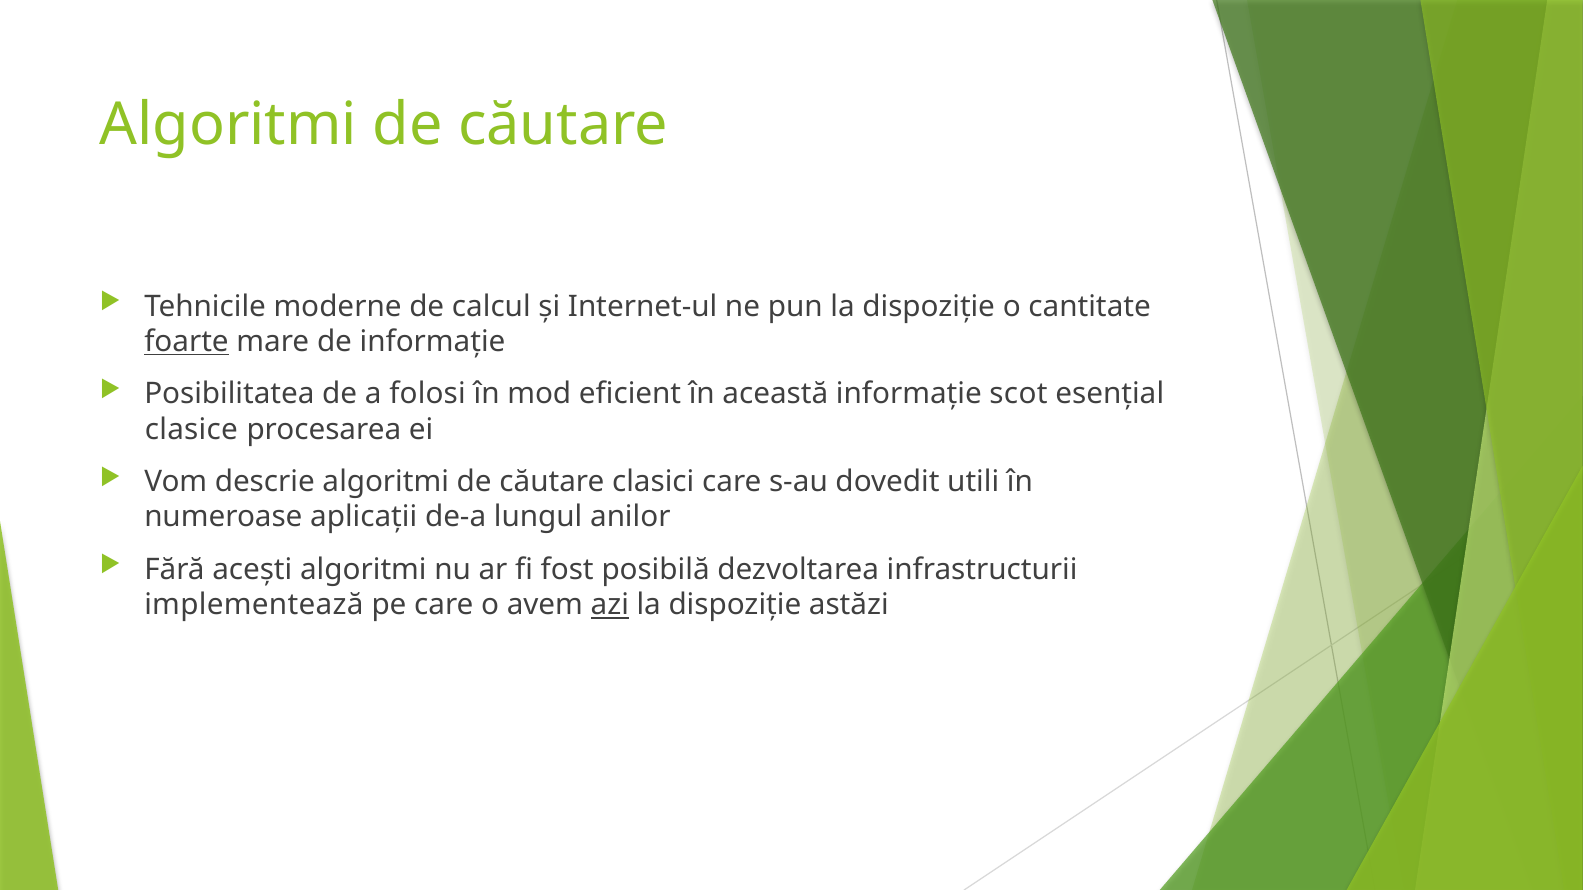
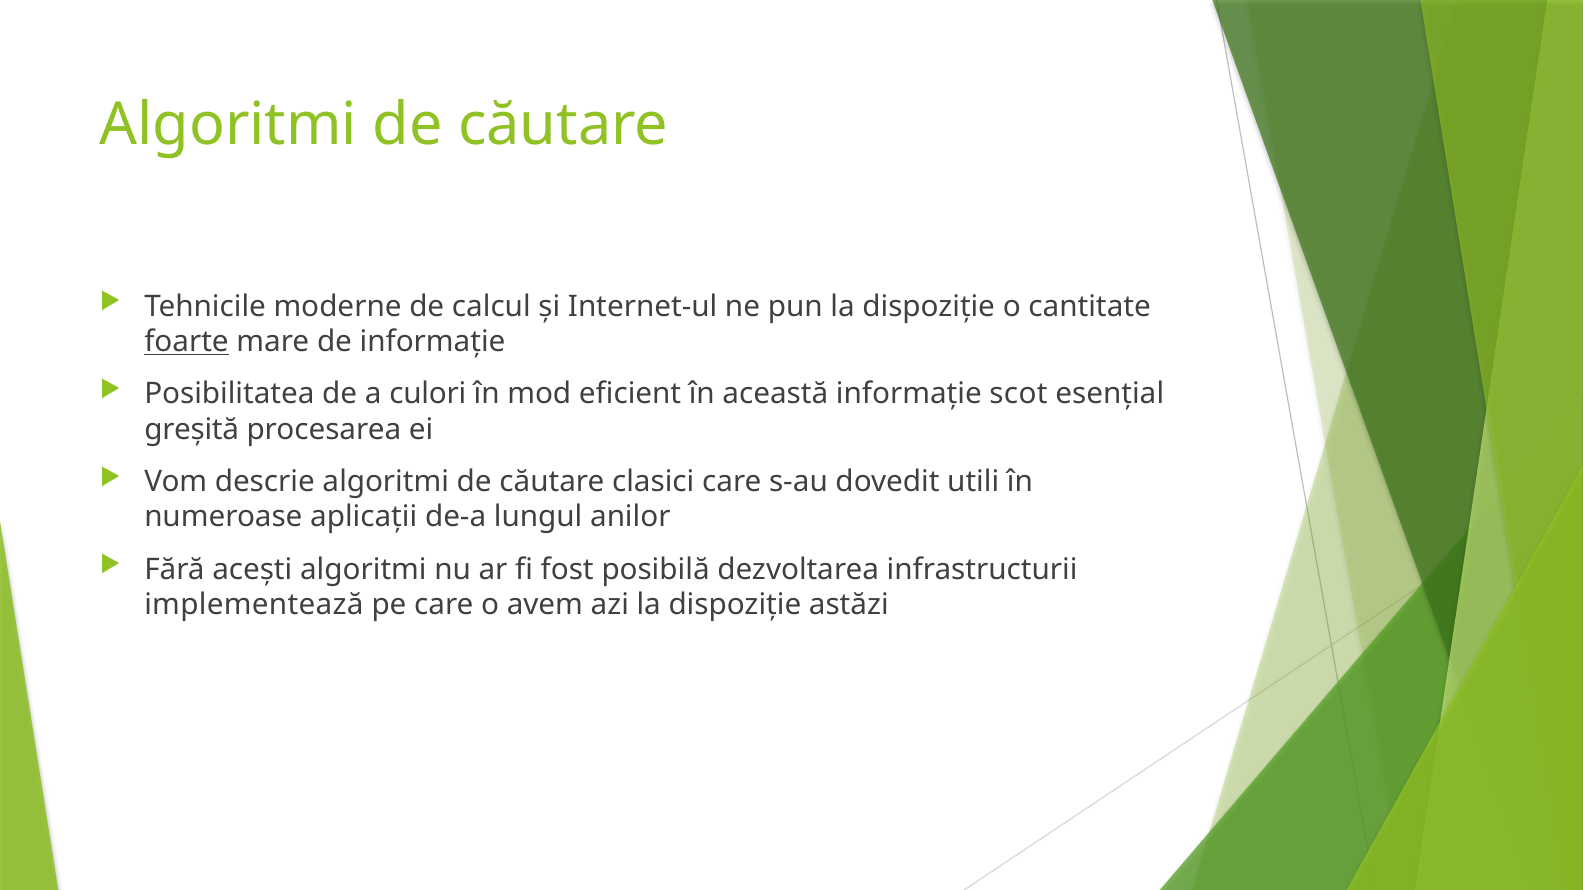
folosi: folosi -> culori (428, 394)
clasice: clasice -> greșită (192, 430)
azi underline: present -> none (610, 605)
